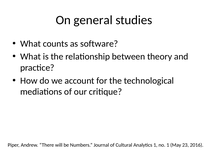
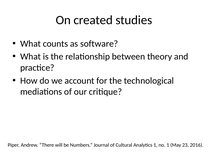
general: general -> created (93, 20)
